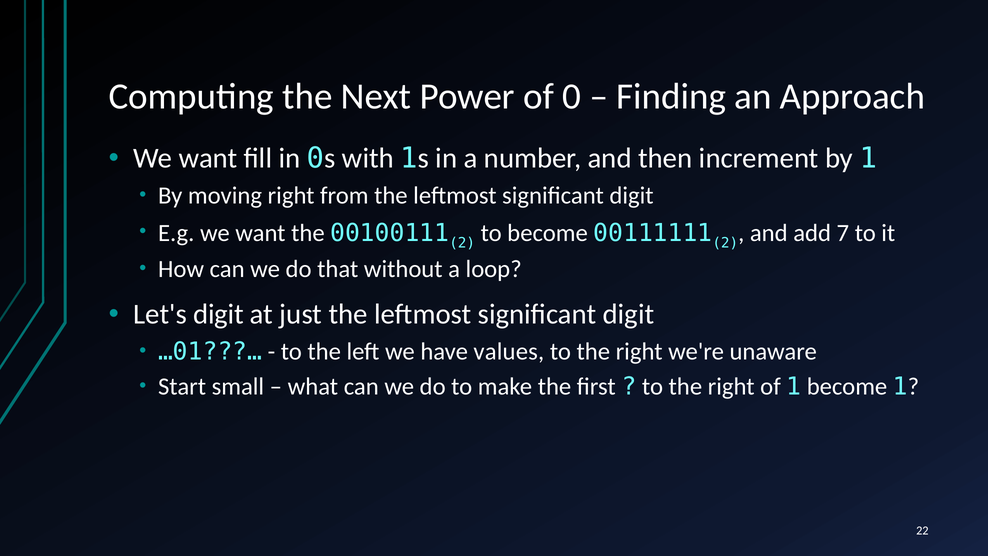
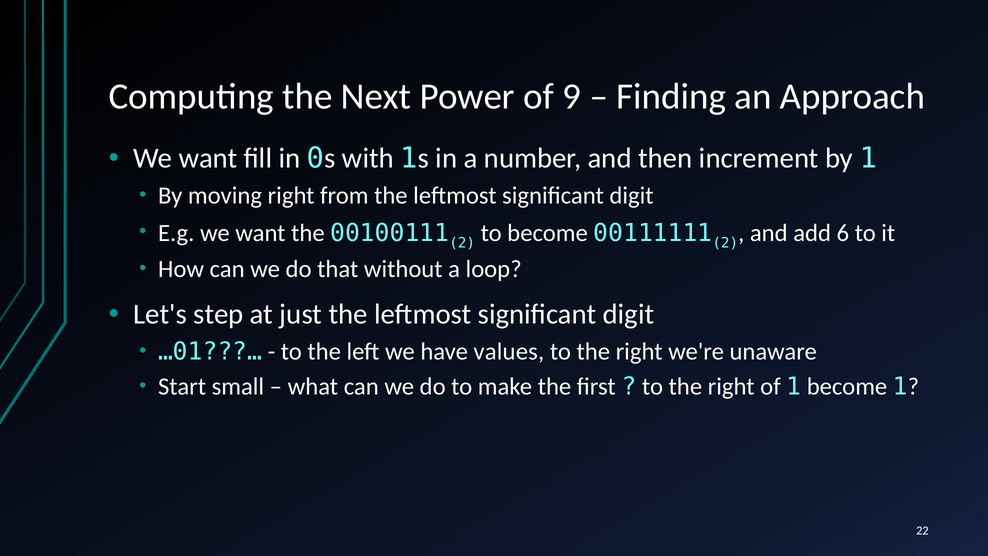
0: 0 -> 9 (572, 96)
7: 7 -> 6 (843, 233)
Let's digit: digit -> step (218, 314)
